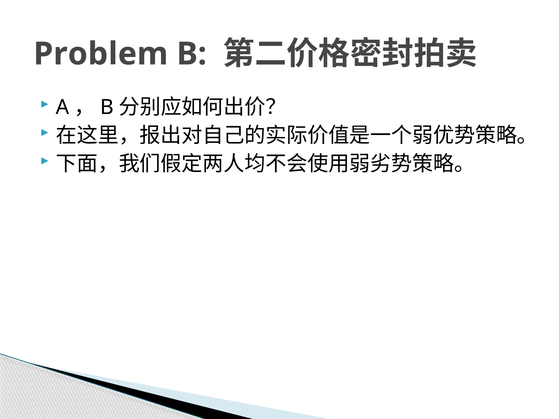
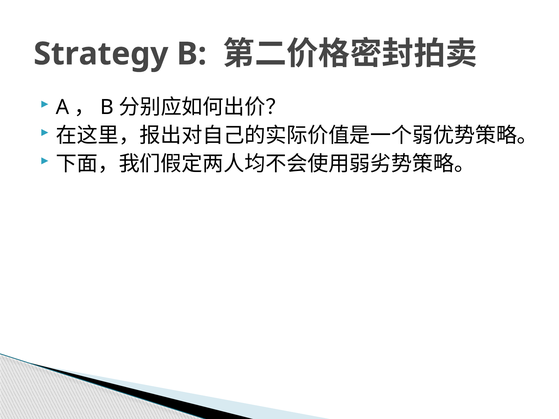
Problem: Problem -> Strategy (101, 54)
